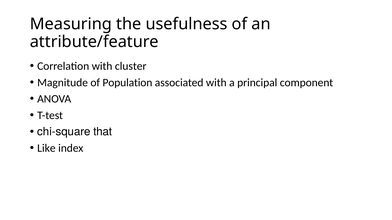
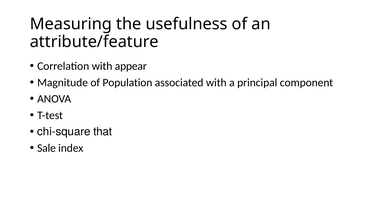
cluster: cluster -> appear (131, 66)
Like: Like -> Sale (46, 148)
